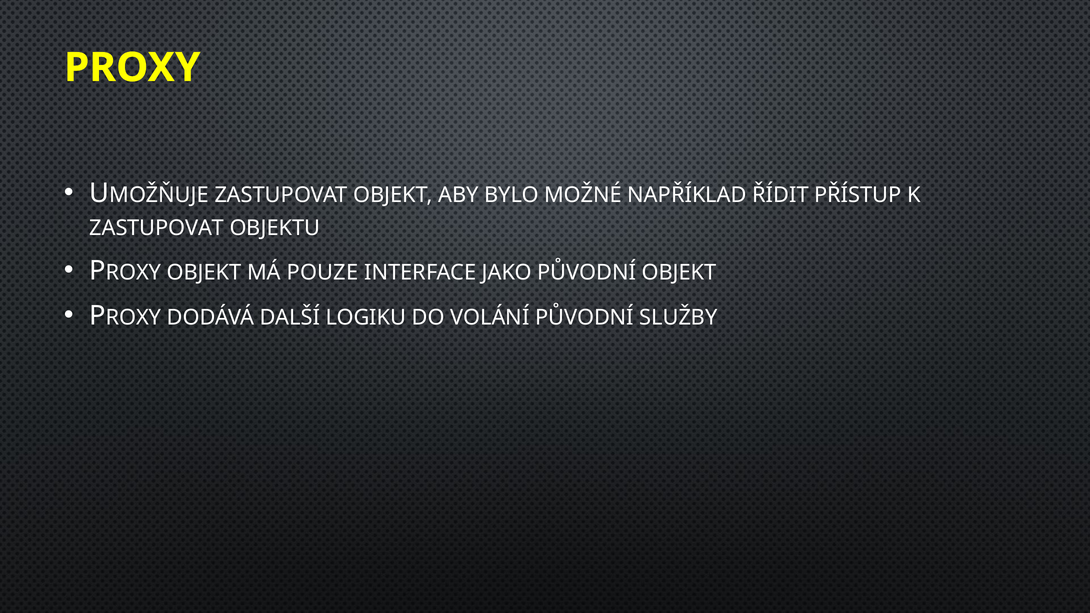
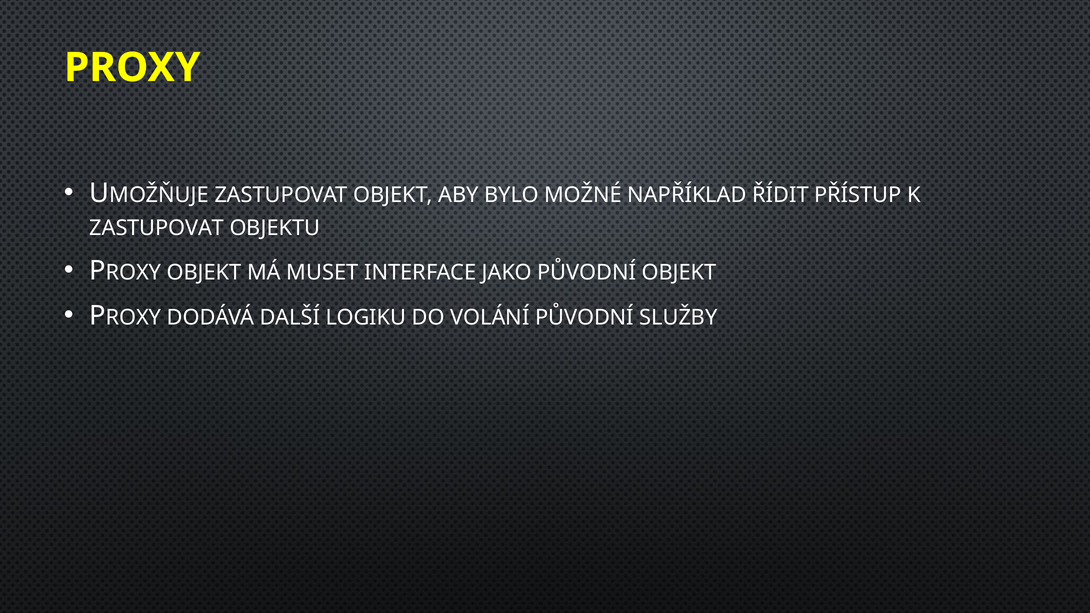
POUZE: POUZE -> MUSET (322, 273)
